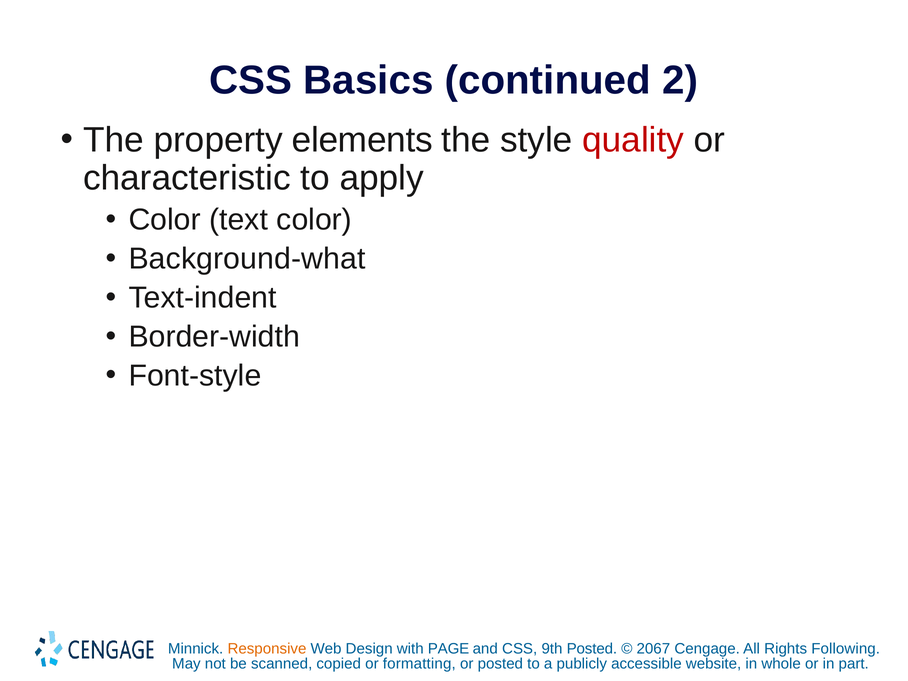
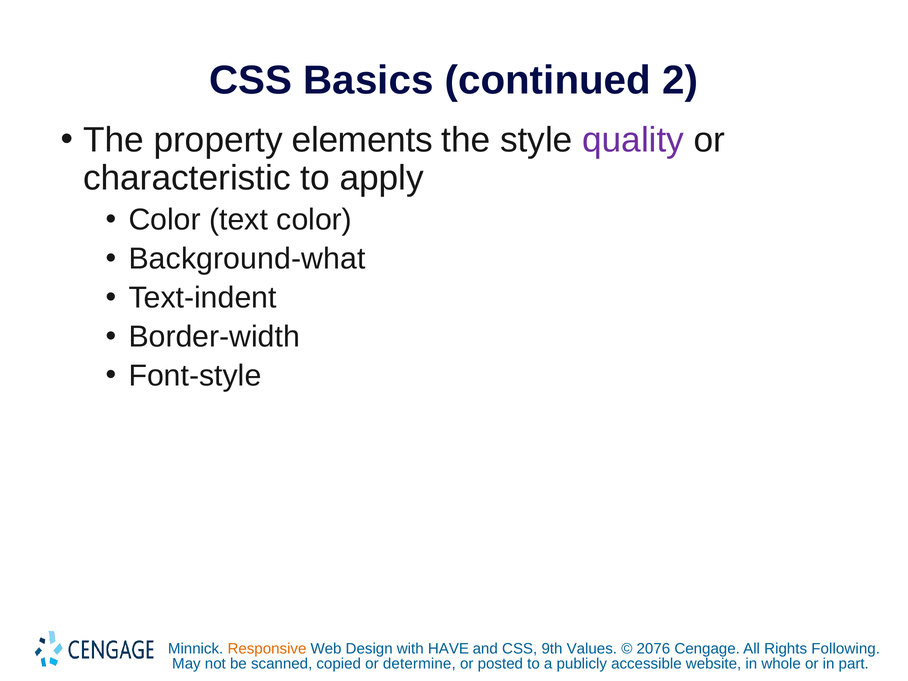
quality colour: red -> purple (633, 140)
PAGE: PAGE -> HAVE (448, 649)
9th Posted: Posted -> Values (592, 649)
2067: 2067 -> 2076 (653, 649)
formatting: formatting -> determine (419, 664)
